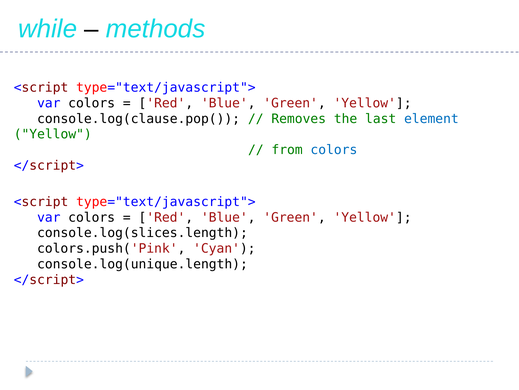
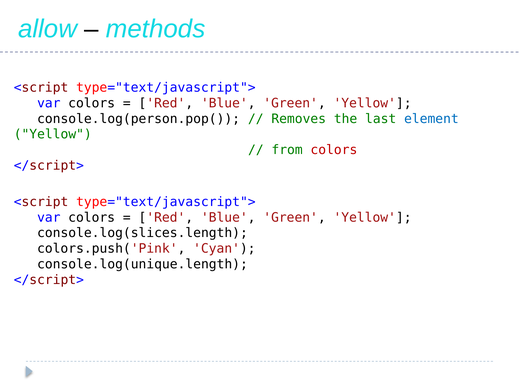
while: while -> allow (48, 29)
console.log(clause.pop(: console.log(clause.pop( -> console.log(person.pop( (139, 119)
colors colour: blue -> red (334, 150)
